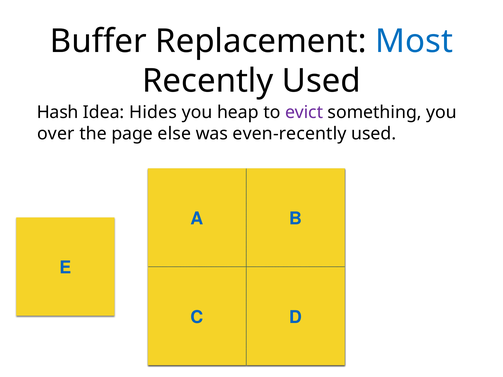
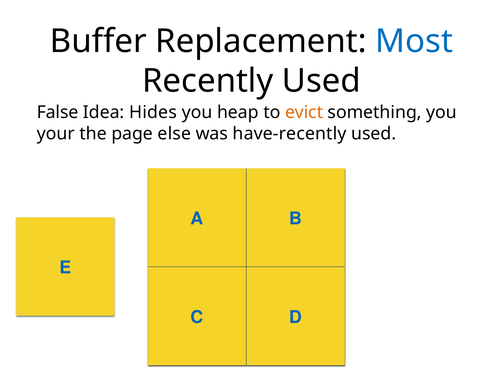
Hash: Hash -> False (58, 113)
evict colour: purple -> orange (304, 113)
over: over -> your (56, 134)
even-recently: even-recently -> have-recently (290, 134)
